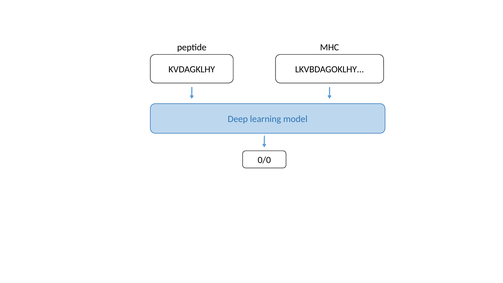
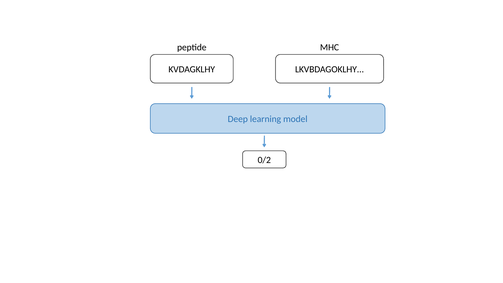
0/0: 0/0 -> 0/2 (264, 160)
